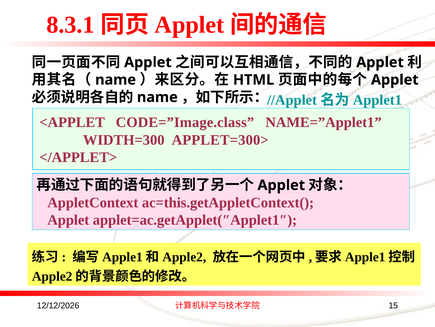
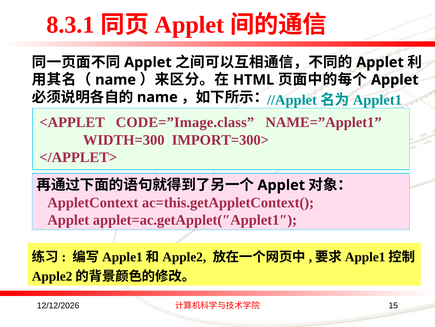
APPLET=300>: APPLET=300> -> IMPORT=300> (220, 140)
